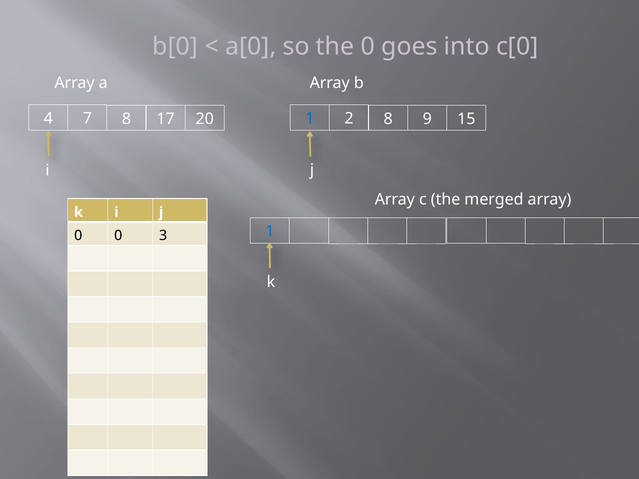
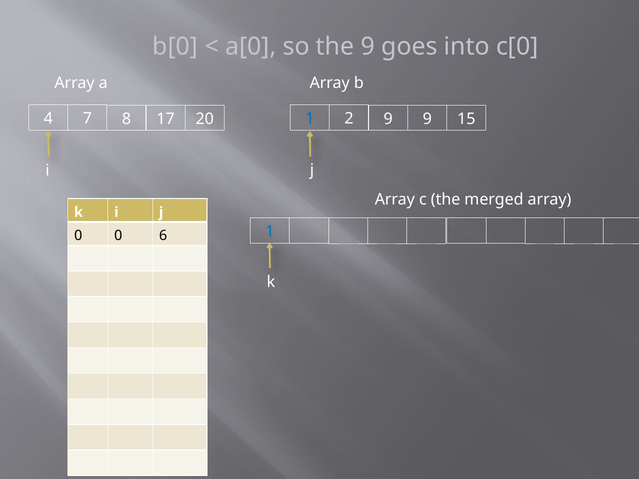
the 0: 0 -> 9 (368, 47)
2 8: 8 -> 9 (388, 119)
3: 3 -> 6 (163, 236)
